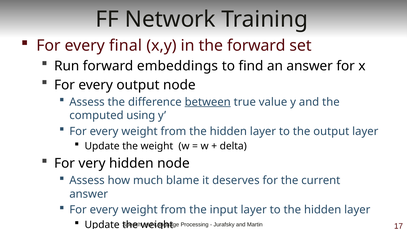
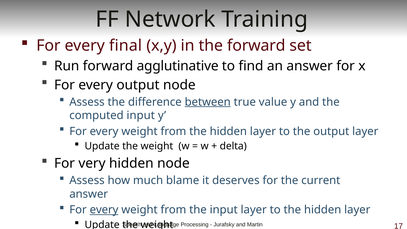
embeddings: embeddings -> agglutinative (178, 66)
computed using: using -> input (141, 115)
every underline: none -> present (104, 210)
